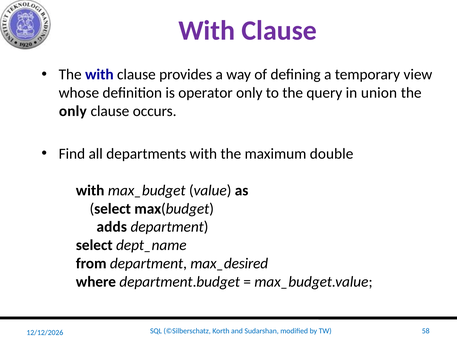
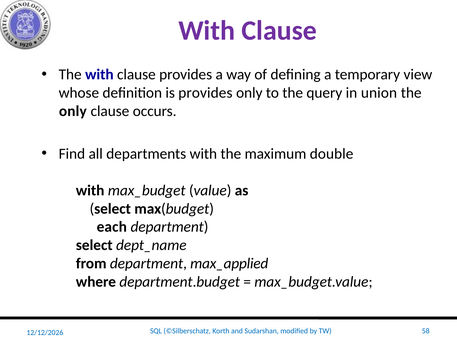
is operator: operator -> provides (205, 93)
adds: adds -> each (112, 227)
max_desired: max_desired -> max_applied (229, 263)
